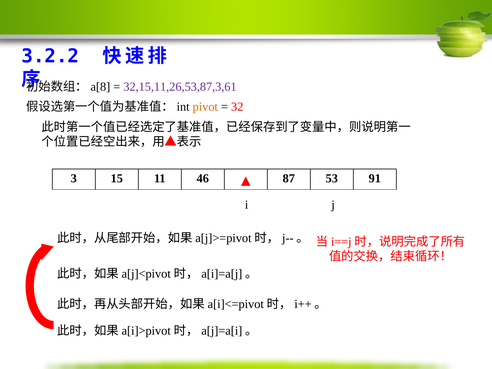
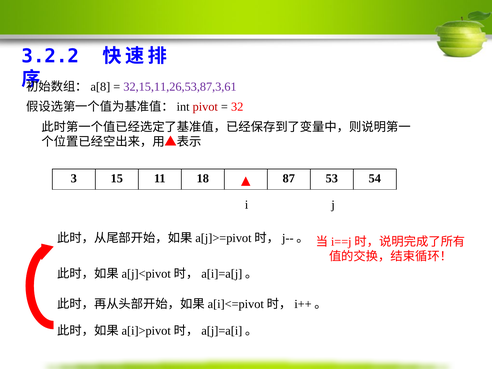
pivot colour: orange -> red (205, 107)
46: 46 -> 18 (203, 178)
91: 91 -> 54 (375, 178)
